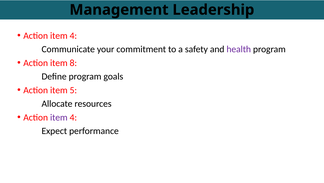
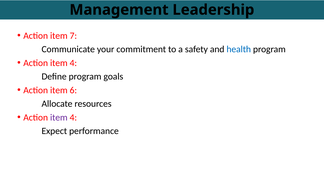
4: 4 -> 7 (73, 35)
health colour: purple -> blue (239, 49)
8: 8 -> 4 (73, 63)
5: 5 -> 6 (73, 90)
